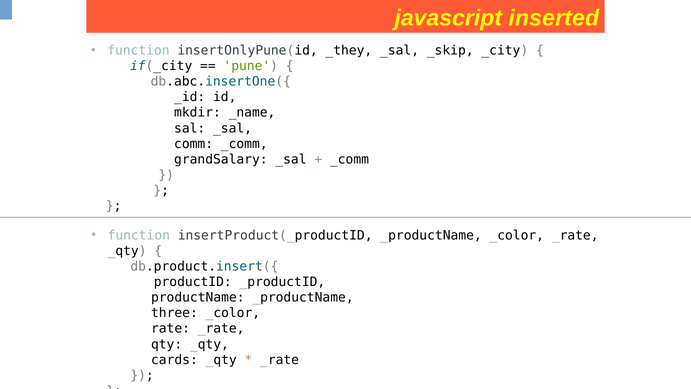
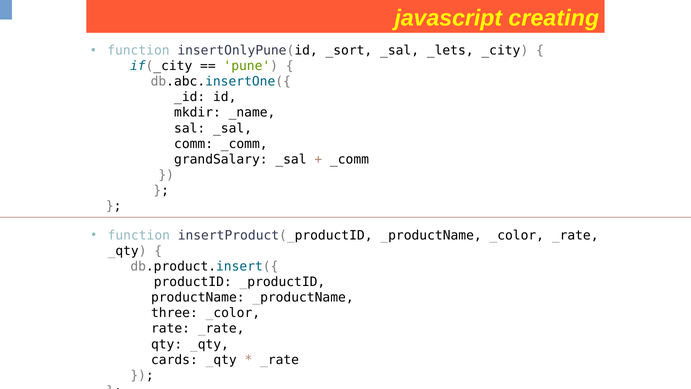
inserted: inserted -> creating (554, 18)
_they: _they -> _sort (349, 50)
_skip: _skip -> _lets (450, 50)
